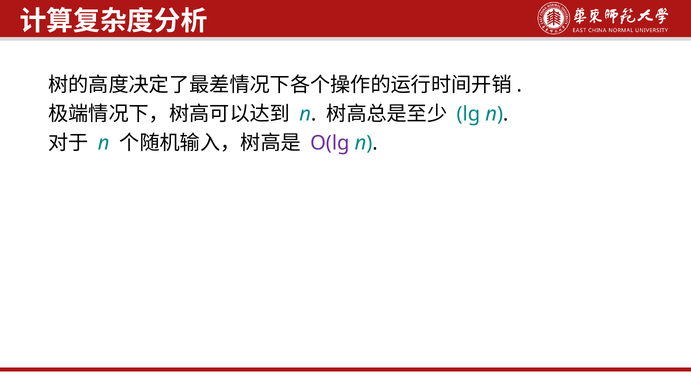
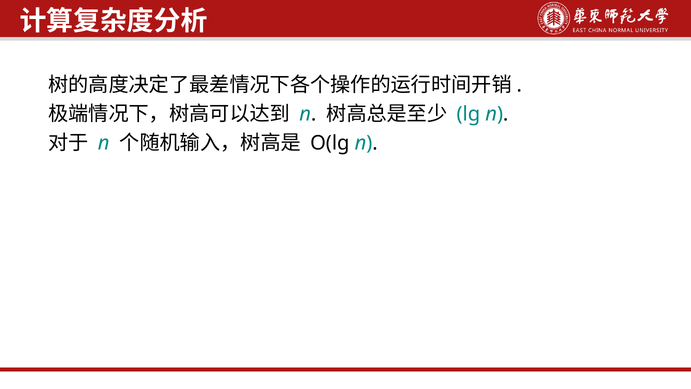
O(lg colour: purple -> black (330, 143)
